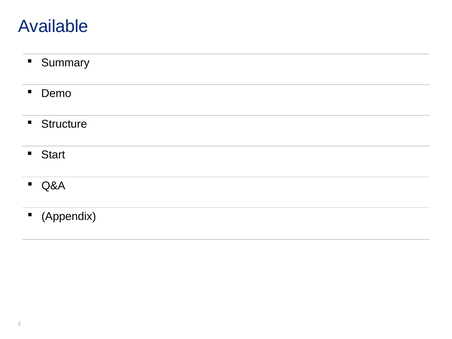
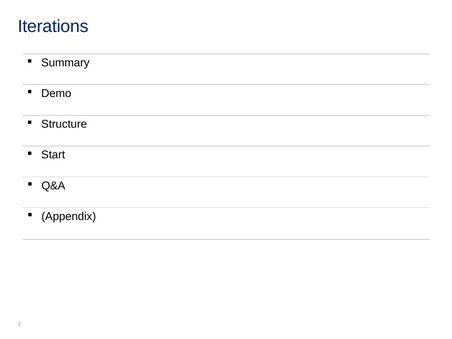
Available: Available -> Iterations (53, 26)
